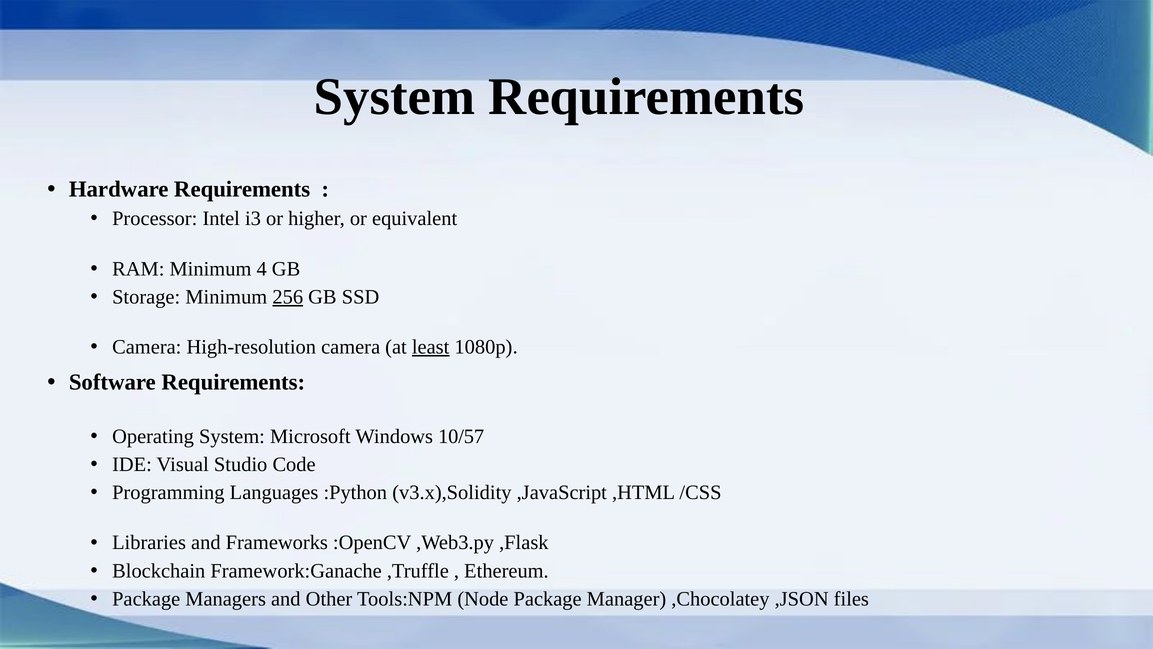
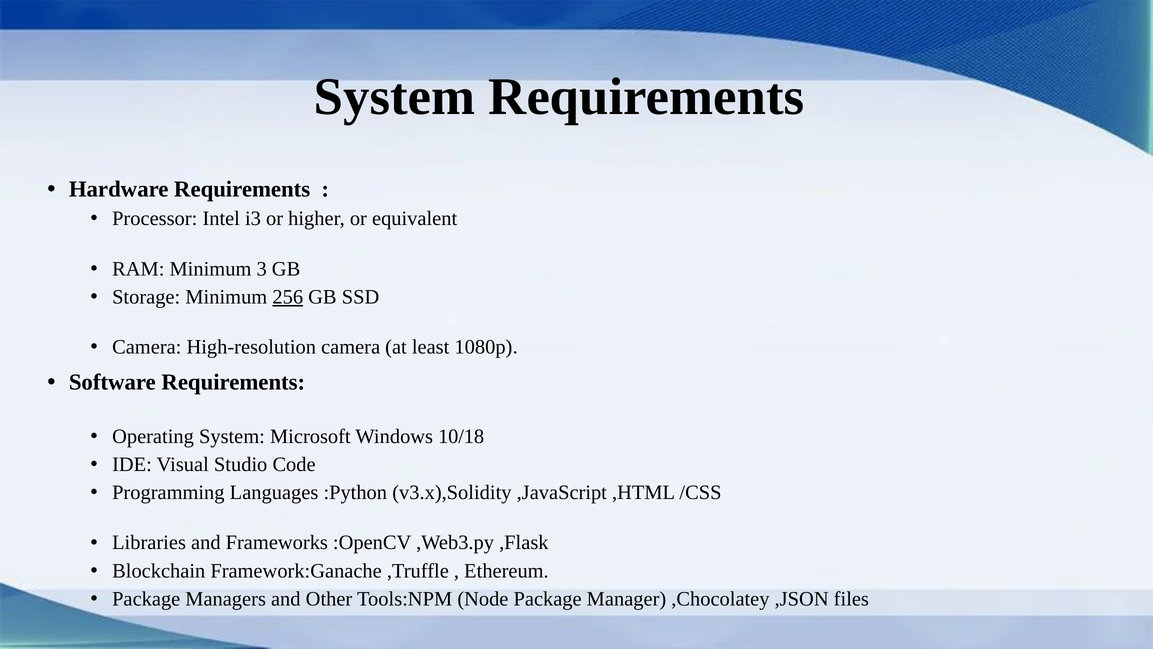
4: 4 -> 3 (262, 269)
least underline: present -> none (431, 347)
10/57: 10/57 -> 10/18 (461, 436)
